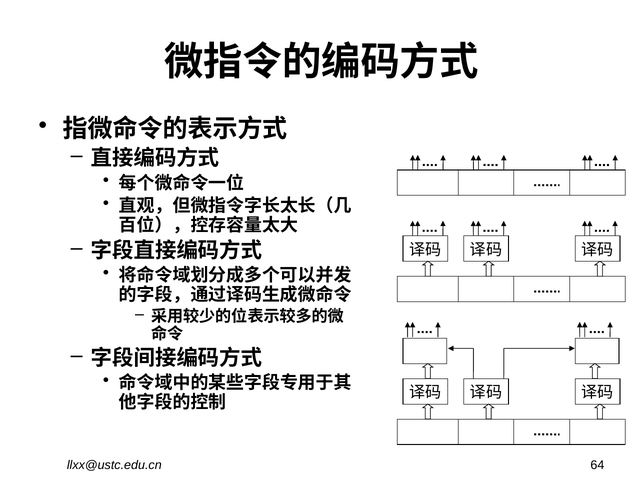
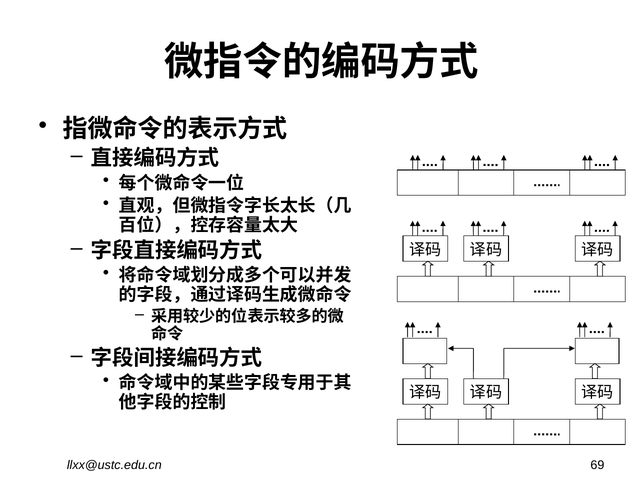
64: 64 -> 69 (597, 465)
